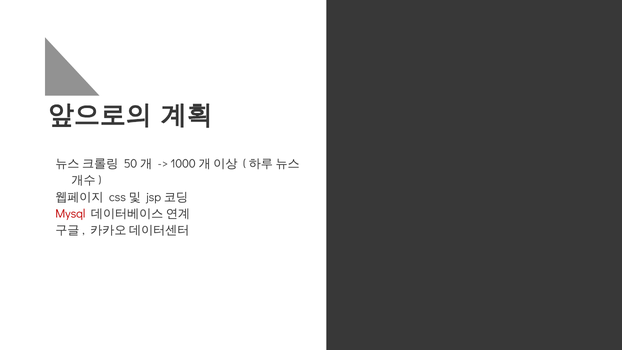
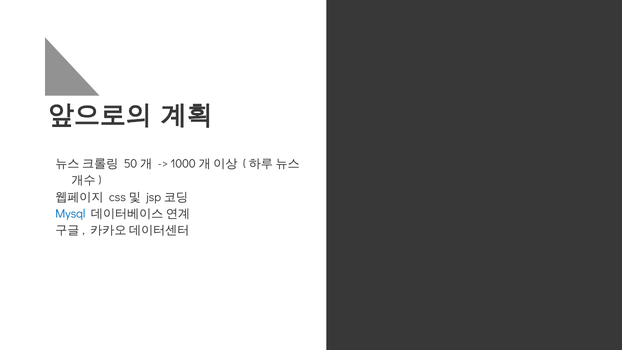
Mysql colour: red -> blue (70, 214)
